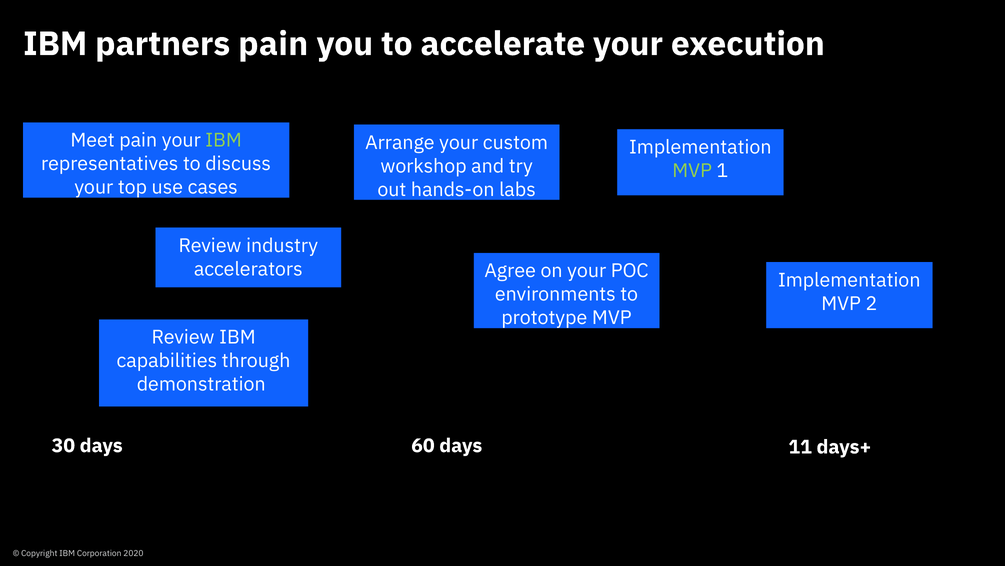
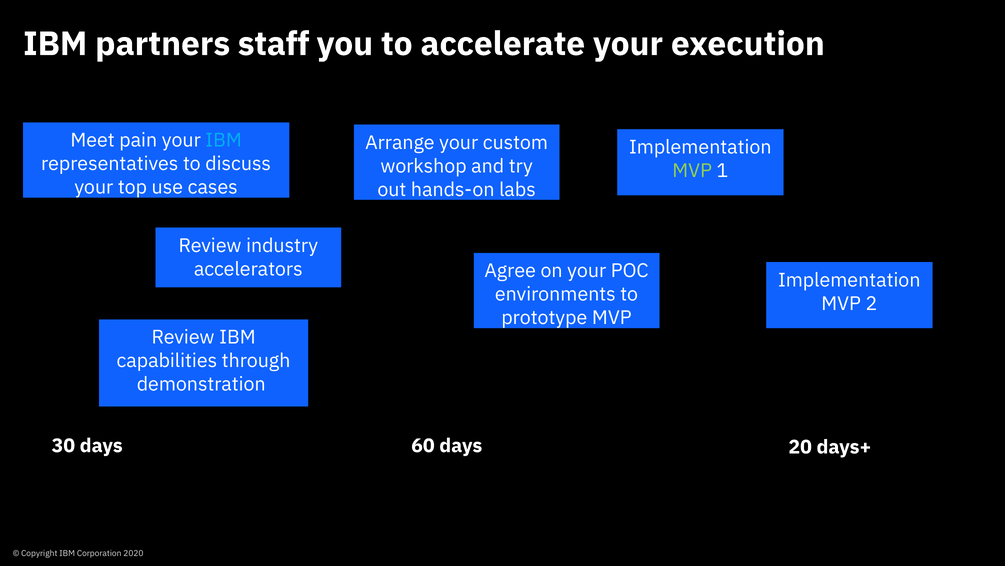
partners pain: pain -> staff (274, 44)
IBM colour: light green -> light blue (224, 140)
11: 11 -> 20 (800, 447)
